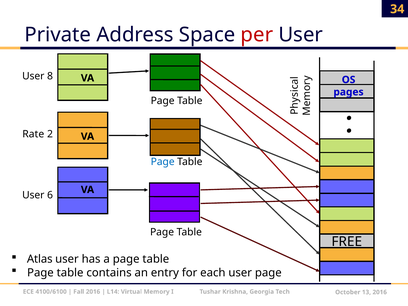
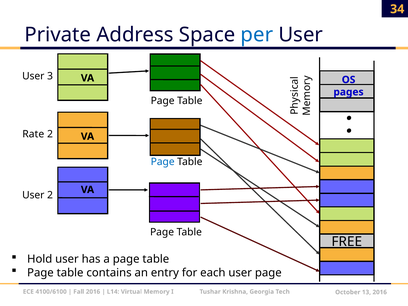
per colour: red -> blue (257, 35)
8: 8 -> 3 (50, 76)
User 6: 6 -> 2 (50, 195)
Atlas: Atlas -> Hold (40, 259)
